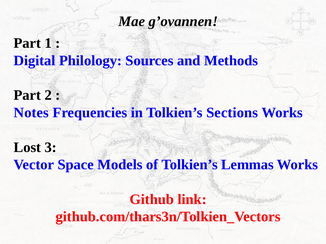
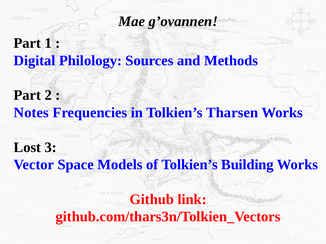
Sections: Sections -> Tharsen (232, 113)
Lemmas: Lemmas -> Building (247, 165)
